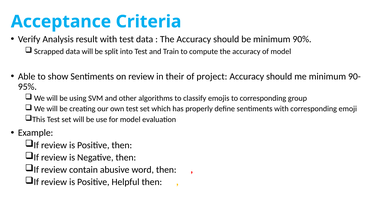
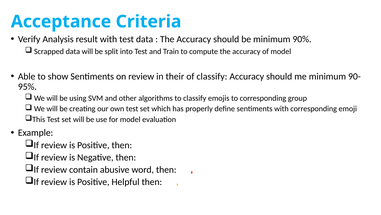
of project: project -> classify (212, 76)
